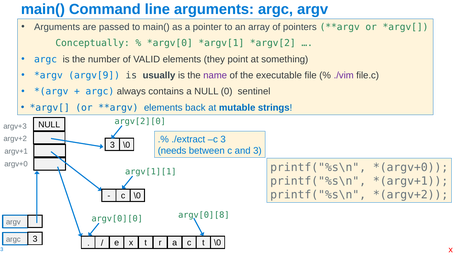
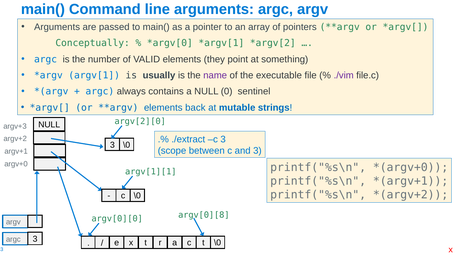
argv[9: argv[9 -> argv[1 (94, 75)
needs: needs -> scope (172, 151)
